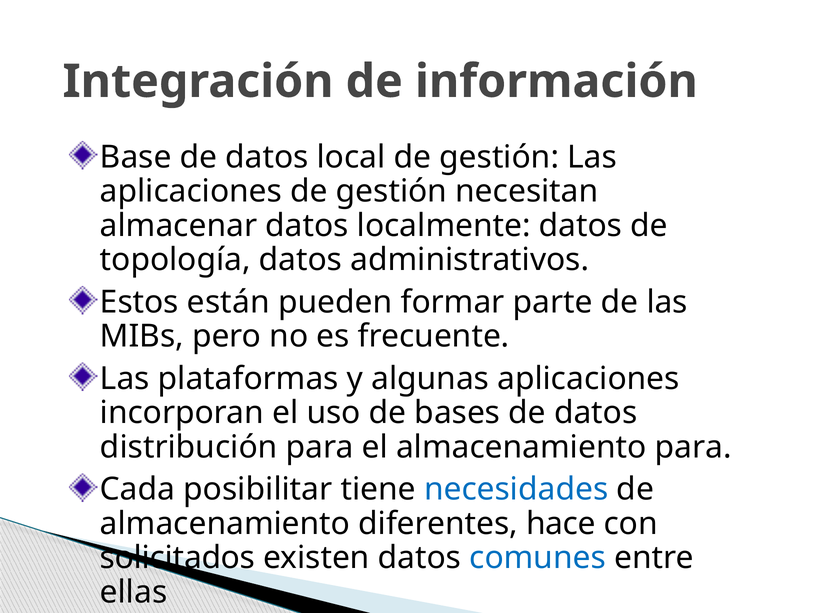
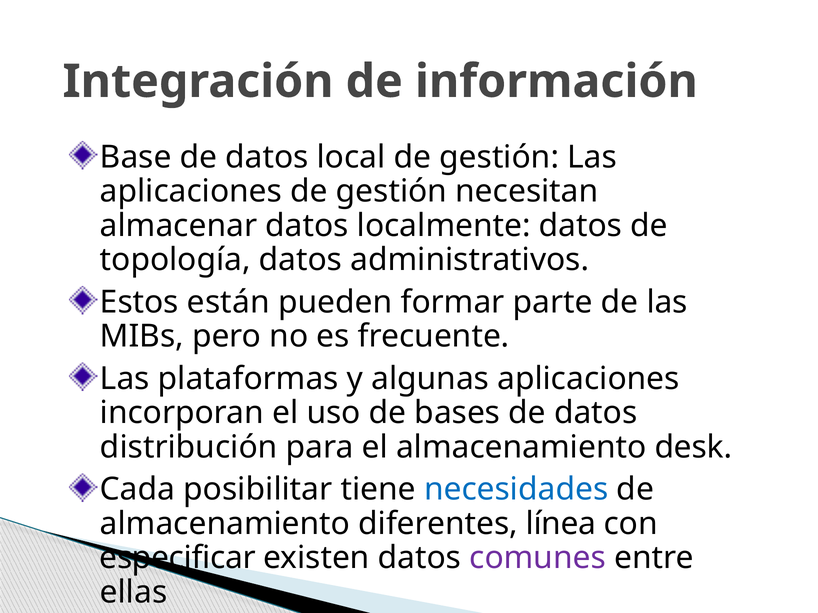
almacenamiento para: para -> desk (693, 448)
hace: hace -> línea (561, 524)
solicitados: solicitados -> especificar (178, 558)
comunes colour: blue -> purple (538, 558)
